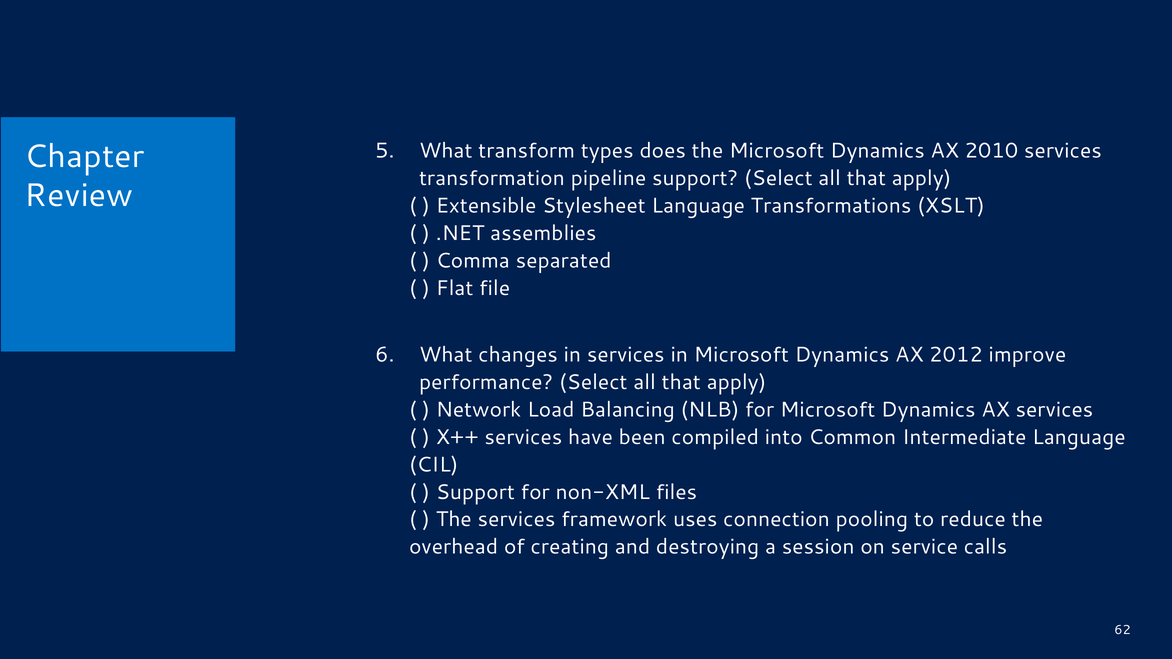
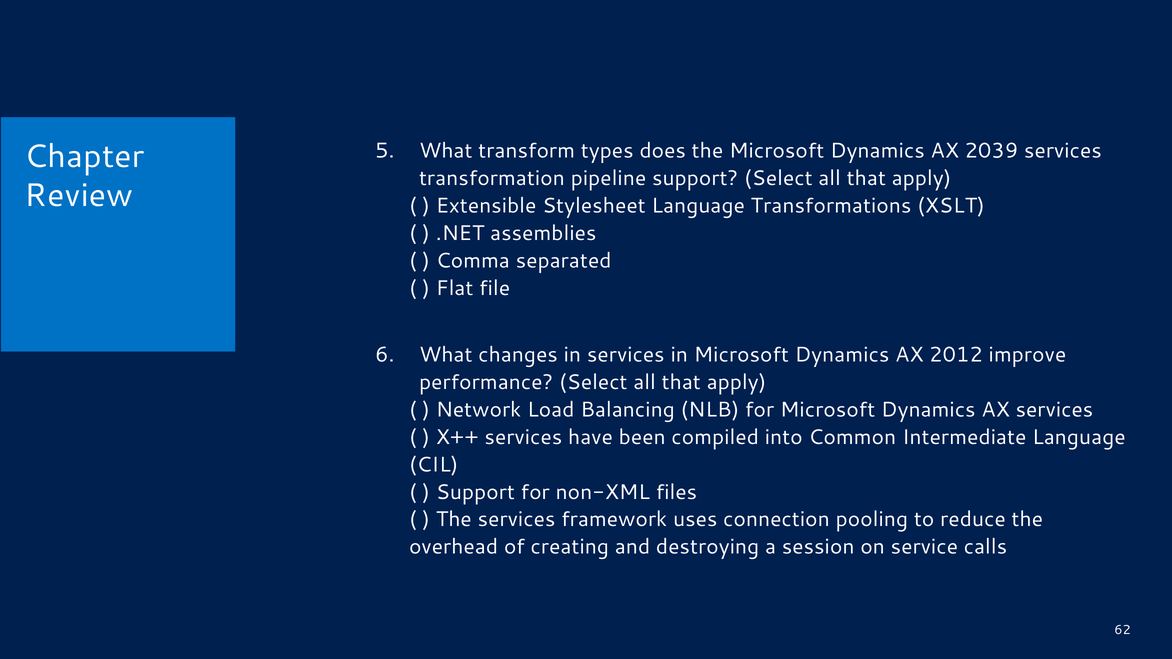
2010: 2010 -> 2039 (991, 151)
